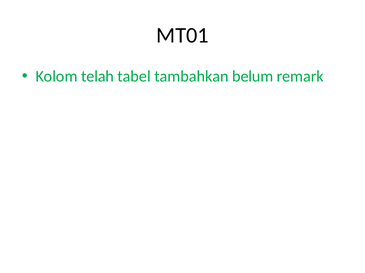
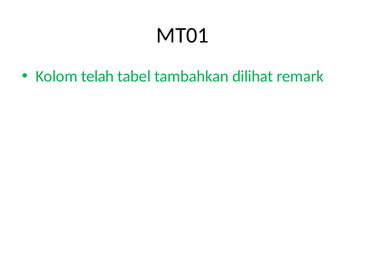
belum: belum -> dilihat (253, 77)
